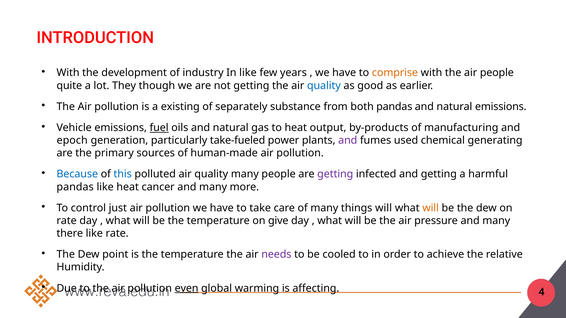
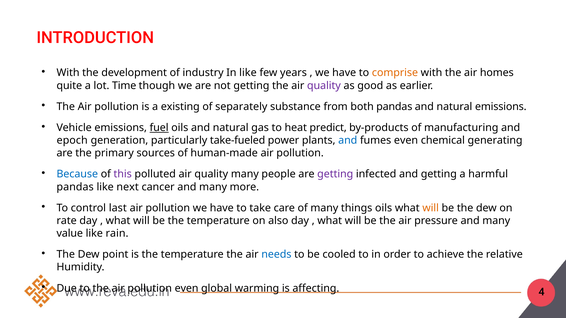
air people: people -> homes (497, 73)
They: They -> Time (124, 86)
quality colour: blue -> purple (324, 86)
output: output -> predict (328, 128)
and colour: purple -> blue (348, 141)
fumes used: used -> even (406, 141)
this colour: blue -> purple (123, 174)
like heat: heat -> next (128, 187)
just: just -> last (118, 208)
things will: will -> oils (384, 208)
give: give -> also (278, 221)
there: there -> value (70, 234)
like rate: rate -> rain (117, 234)
needs colour: purple -> blue (276, 255)
even underline: present -> none (187, 289)
